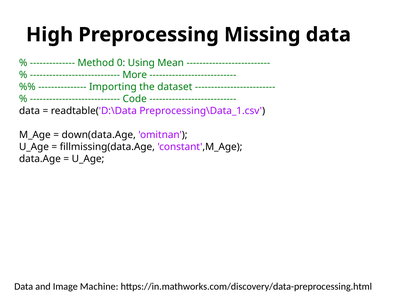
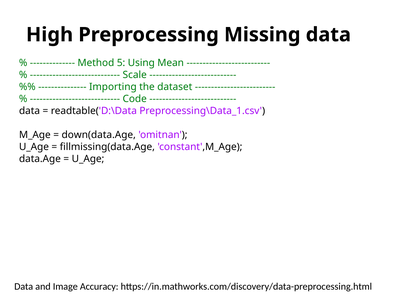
0: 0 -> 5 (121, 63)
More: More -> Scale (135, 75)
Machine: Machine -> Accuracy (99, 287)
